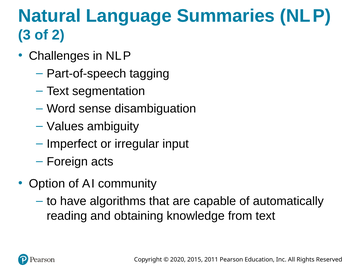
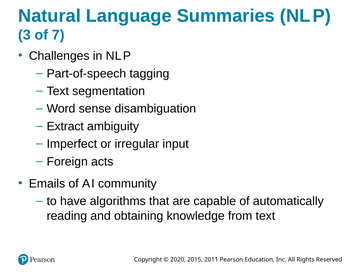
2: 2 -> 7 (58, 35)
Values: Values -> Extract (65, 126)
Option: Option -> Emails (47, 184)
